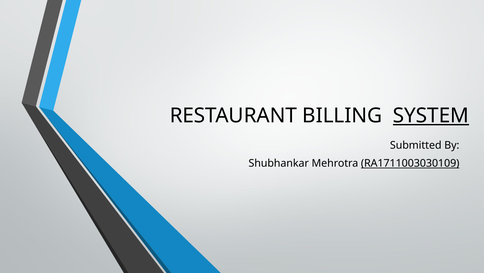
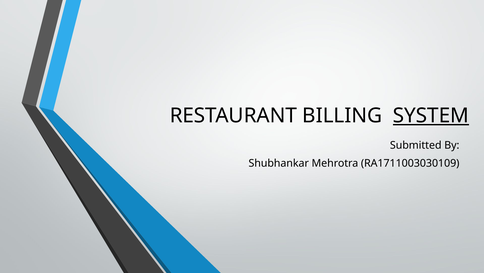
RA1711003030109 underline: present -> none (410, 163)
